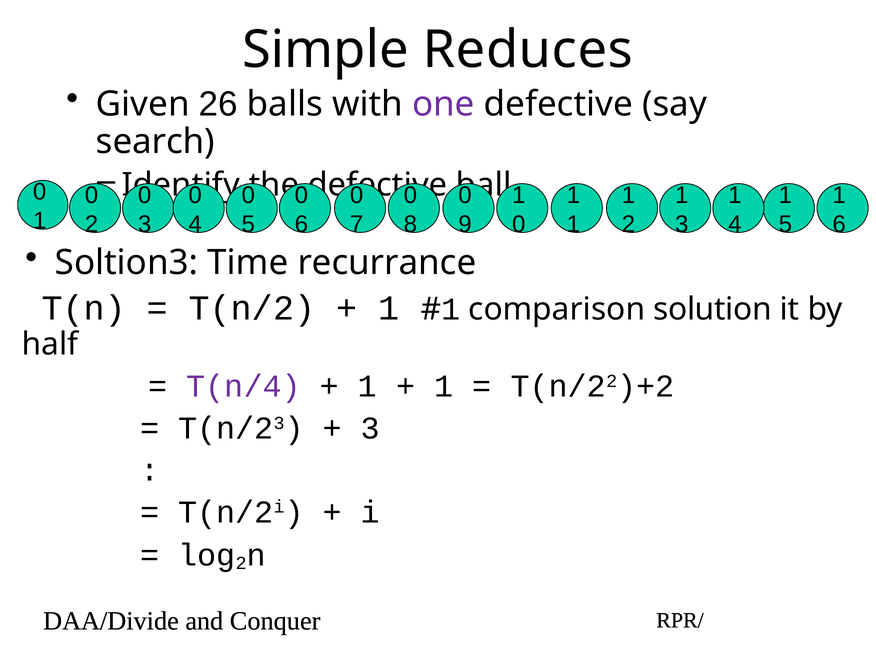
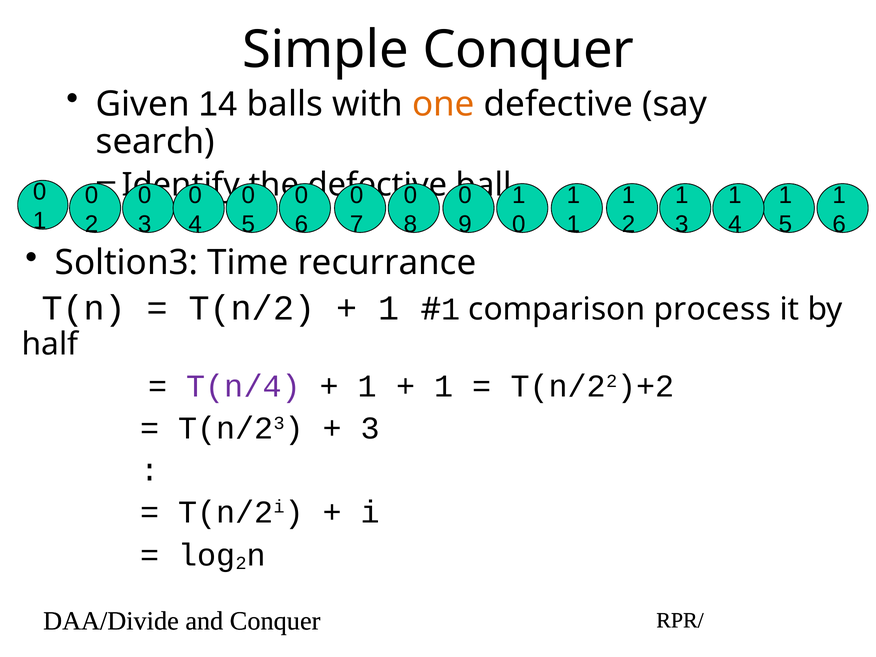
Simple Reduces: Reduces -> Conquer (528, 50)
26: 26 -> 14 (218, 104)
one colour: purple -> orange (443, 104)
solution: solution -> process (712, 309)
